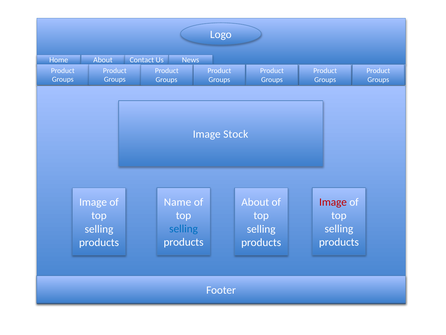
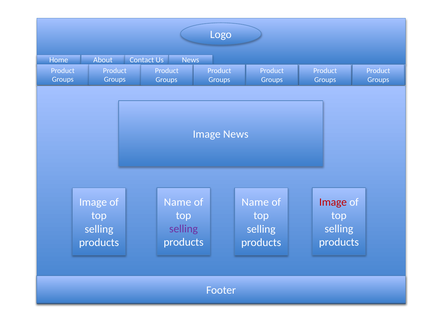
Image Stock: Stock -> News (236, 134)
About: About -> Name (255, 202)
selling colour: blue -> purple (184, 228)
